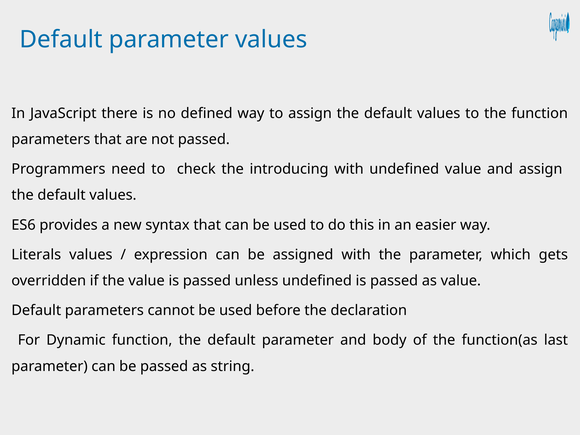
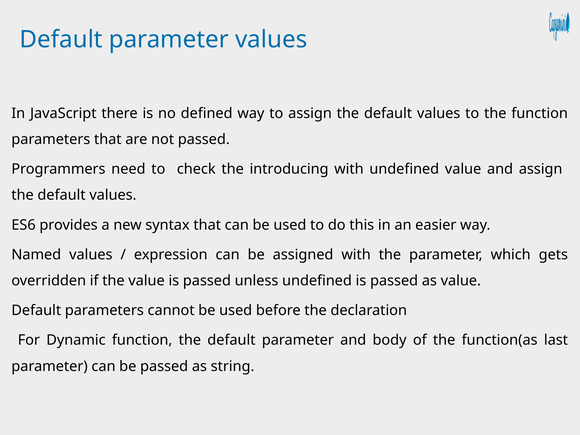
Literals: Literals -> Named (36, 255)
